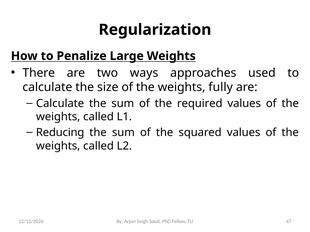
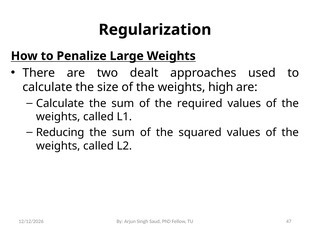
ways: ways -> dealt (144, 73)
fully: fully -> high (221, 87)
